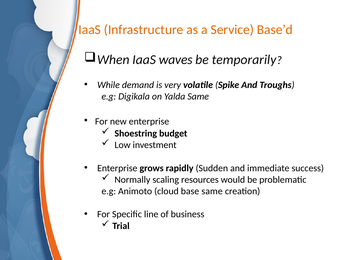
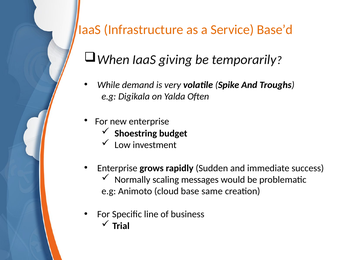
waves: waves -> giving (176, 60)
Yalda Same: Same -> Often (198, 97)
resources: resources -> messages (200, 180)
